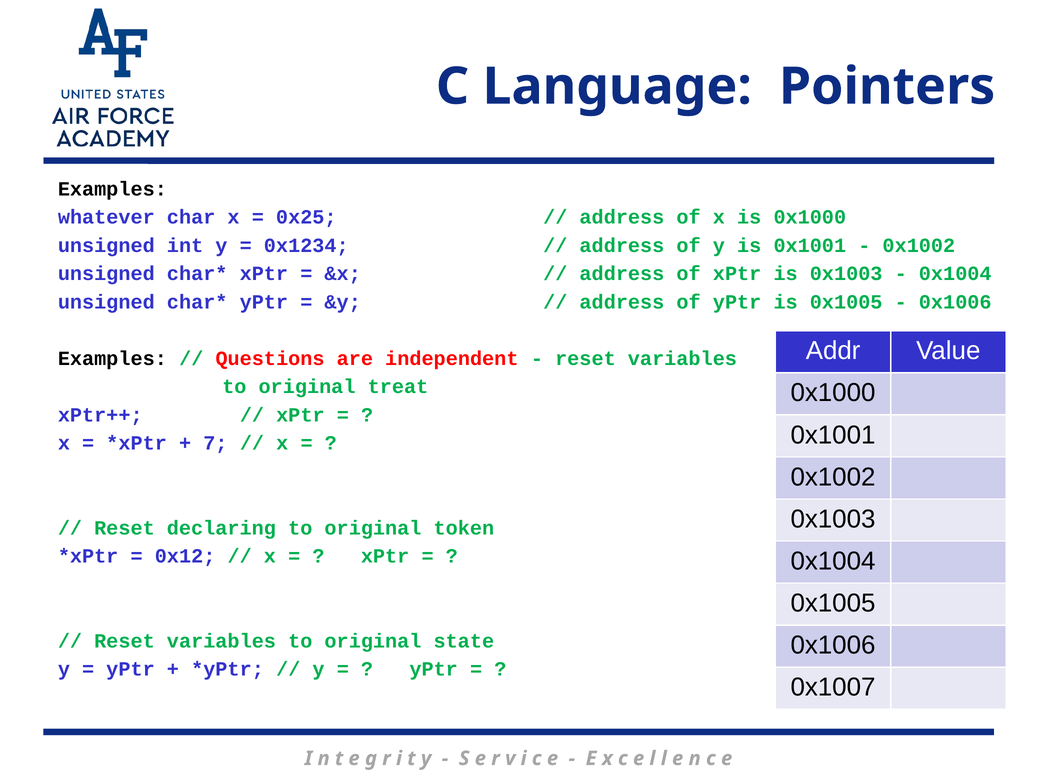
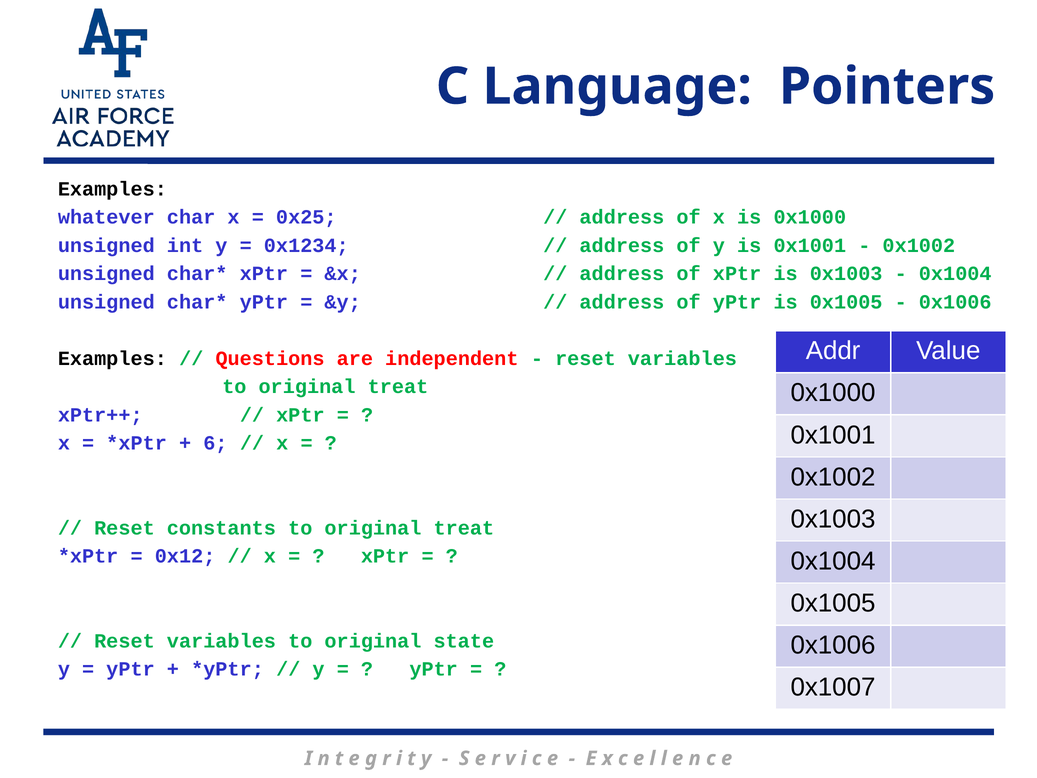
7: 7 -> 6 (215, 443)
declaring: declaring -> constants (221, 528)
token: token -> treat (464, 528)
